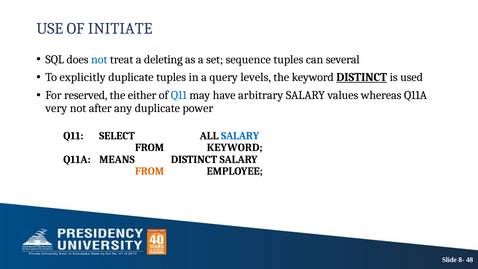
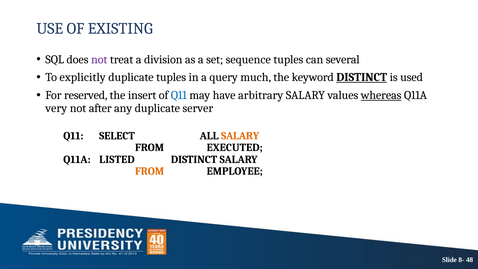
INITIATE: INITIATE -> EXISTING (120, 28)
not colour: blue -> purple (99, 59)
deleting: deleting -> division (163, 59)
levels: levels -> much (256, 77)
either: either -> insert (142, 95)
whereas underline: none -> present (381, 95)
power: power -> server (198, 108)
SALARY colour: blue -> orange (240, 136)
FROM KEYWORD: KEYWORD -> EXECUTED (235, 148)
MEANS: MEANS -> LISTED (117, 159)
